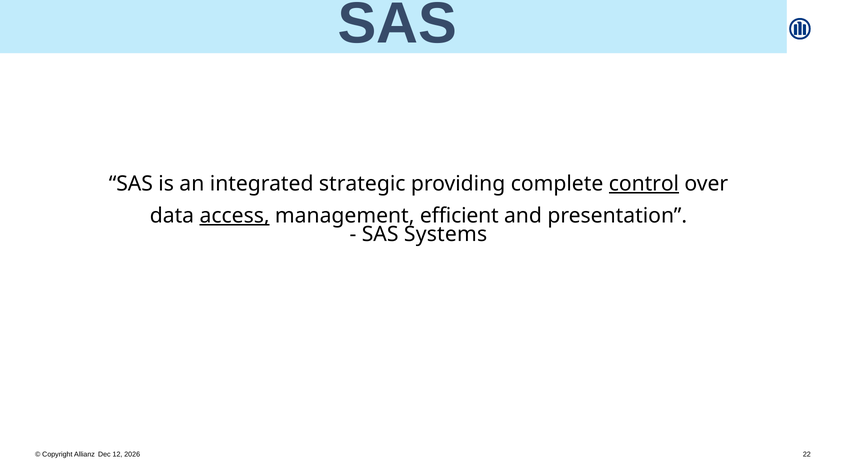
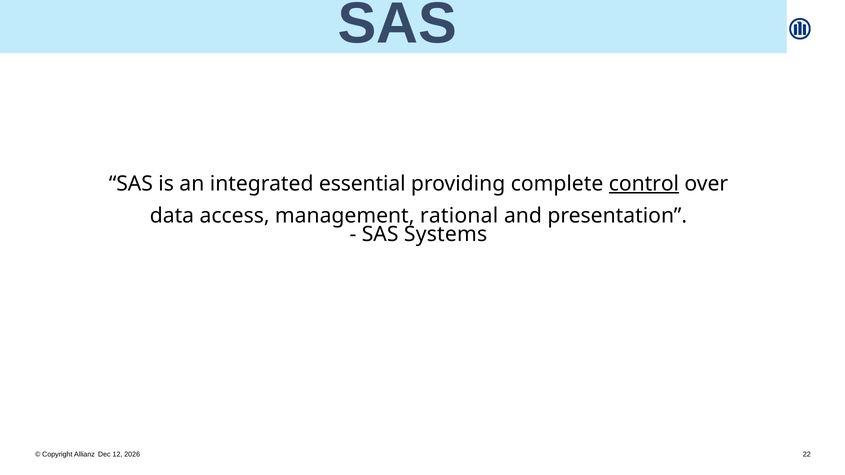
strategic: strategic -> essential (362, 184)
access underline: present -> none (235, 216)
efficient: efficient -> rational (459, 216)
